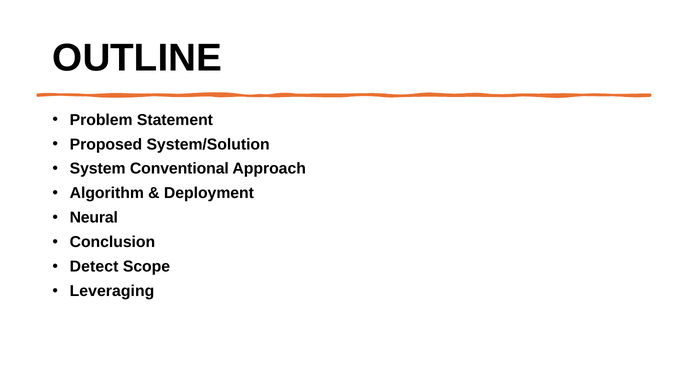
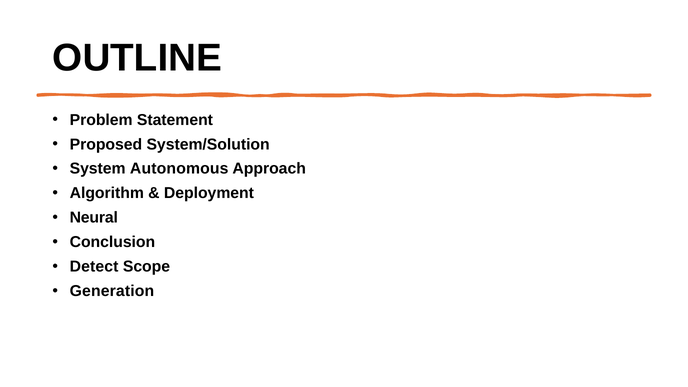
Conventional: Conventional -> Autonomous (179, 169)
Leveraging: Leveraging -> Generation (112, 291)
